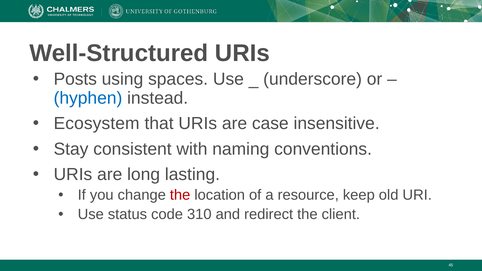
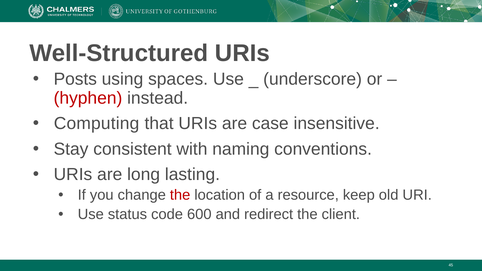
hyphen colour: blue -> red (88, 98)
Ecosystem: Ecosystem -> Computing (97, 124)
310: 310 -> 600 (199, 214)
